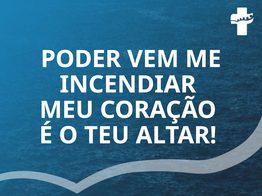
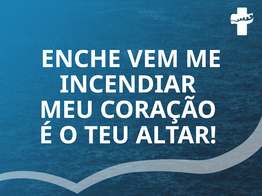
PODER: PODER -> ENCHE (81, 59)
